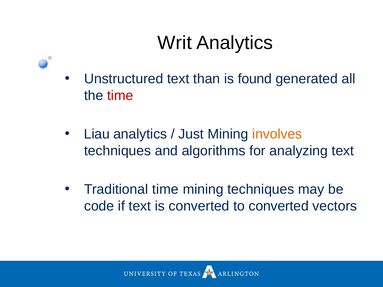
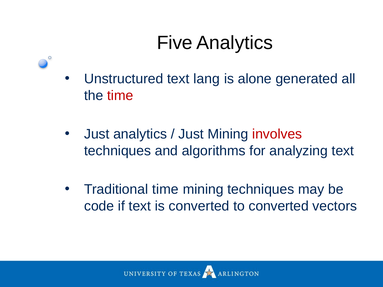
Writ: Writ -> Five (175, 43)
than: than -> lang (207, 79)
found: found -> alone (255, 79)
Liau: Liau -> Just (97, 134)
involves colour: orange -> red (277, 134)
